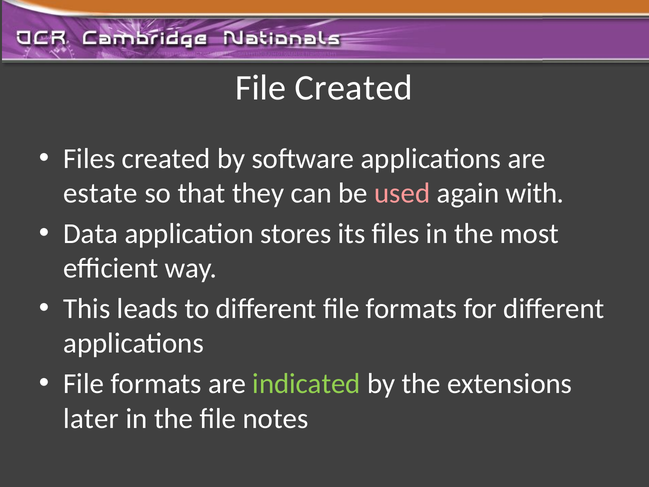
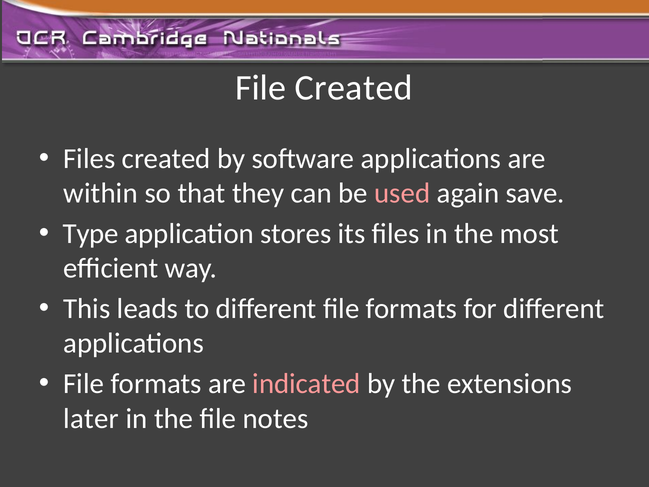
estate: estate -> within (101, 193)
with: with -> save (535, 193)
Data: Data -> Type (91, 234)
indicated colour: light green -> pink (307, 384)
